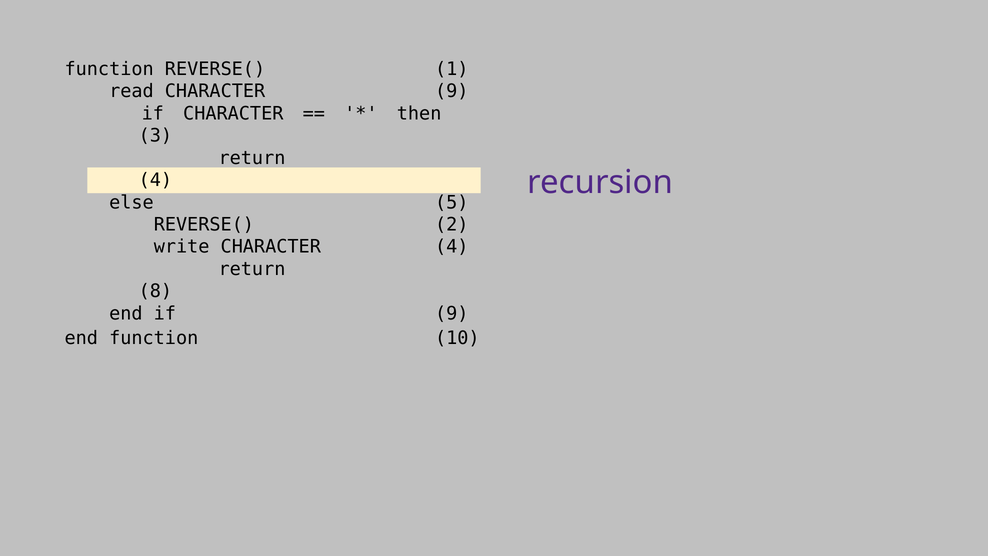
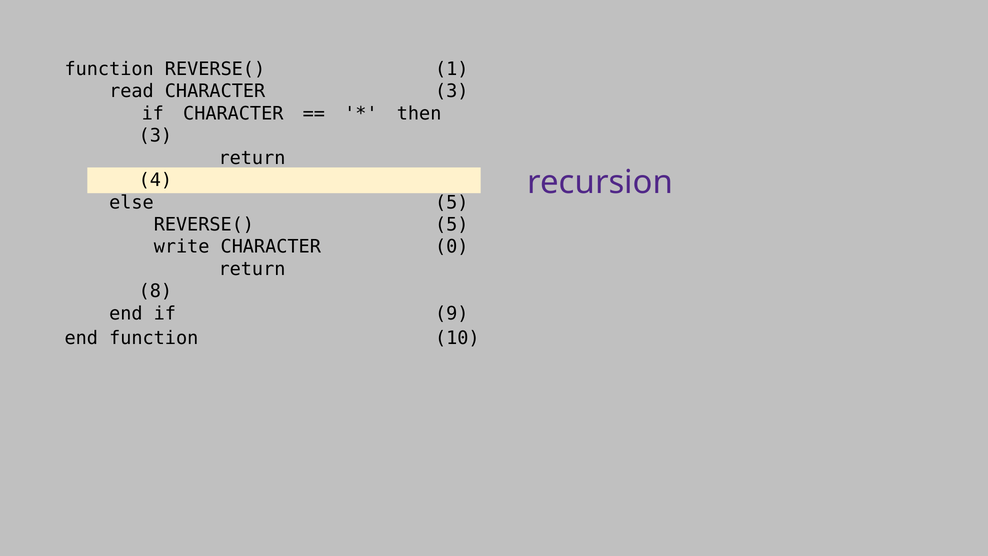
CHARACTER 9: 9 -> 3 (452, 91)
REVERSE( 2: 2 -> 5 (452, 225)
CHARACTER 4: 4 -> 0 (452, 247)
